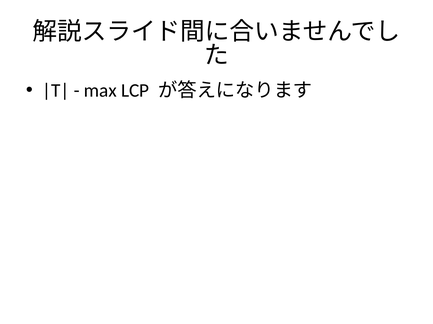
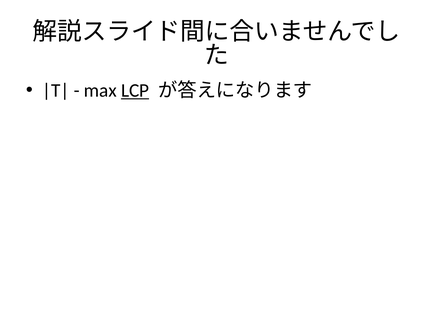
LCP underline: none -> present (135, 91)
